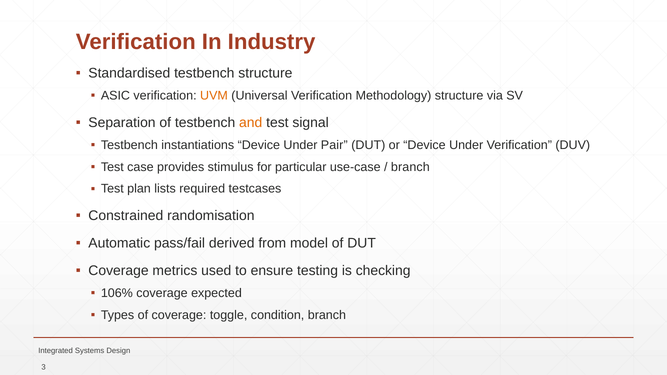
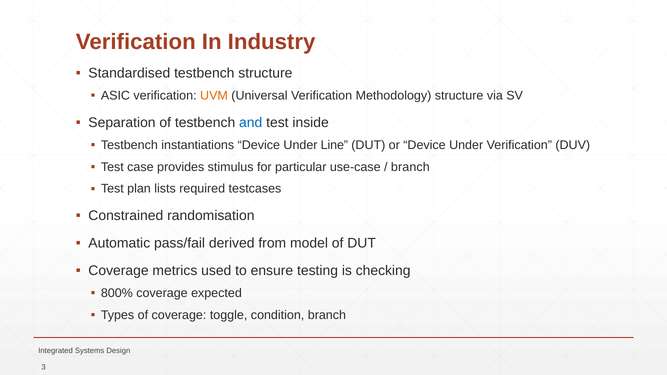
and colour: orange -> blue (251, 123)
signal: signal -> inside (311, 123)
Pair: Pair -> Line (334, 145)
106%: 106% -> 800% (117, 293)
